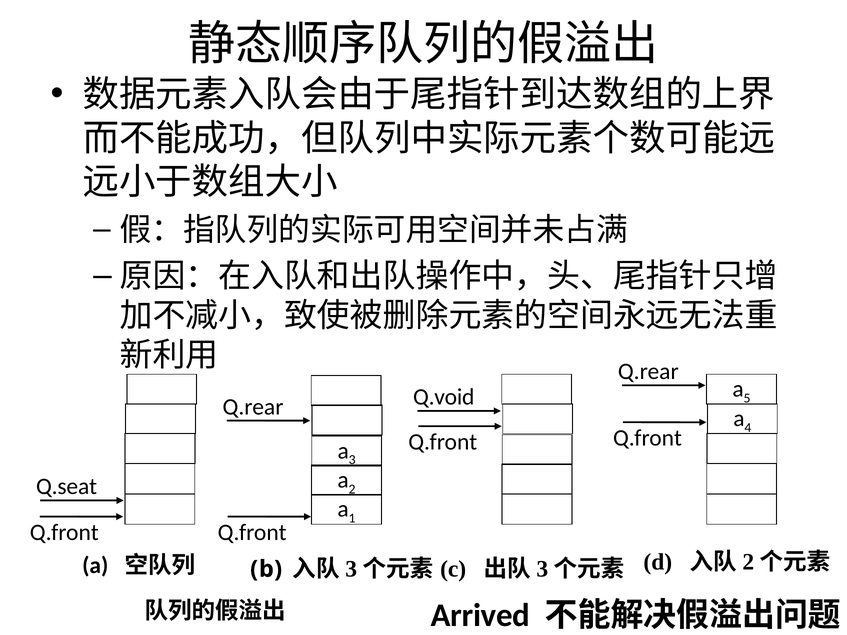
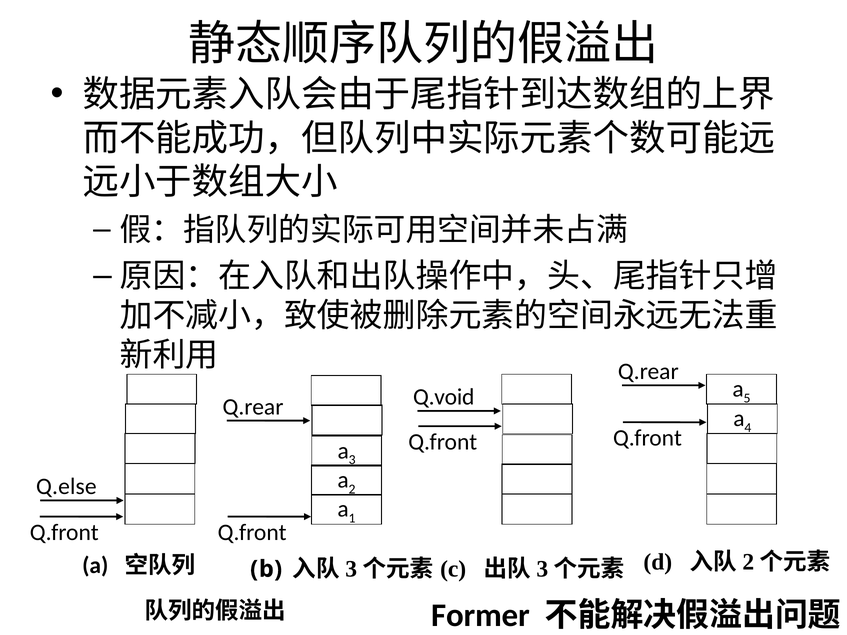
Q.seat: Q.seat -> Q.else (66, 487)
Arrived: Arrived -> Former (480, 616)
